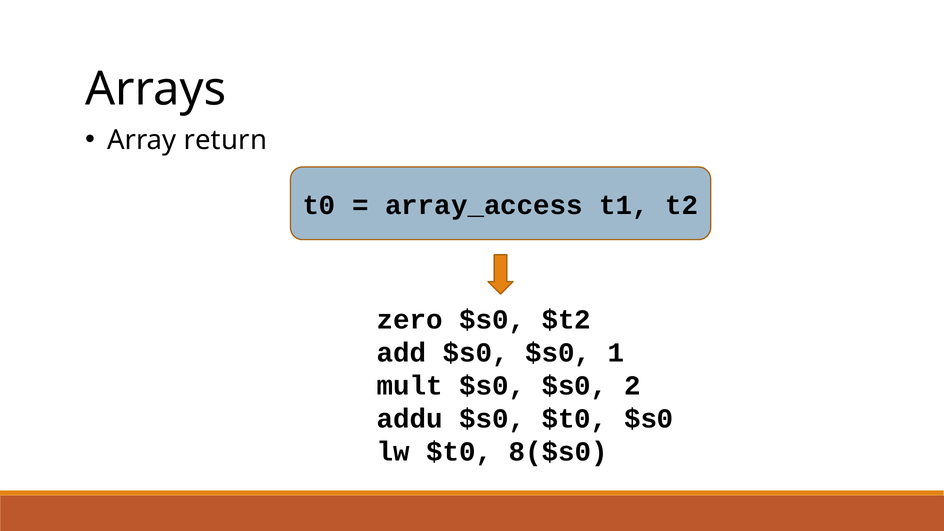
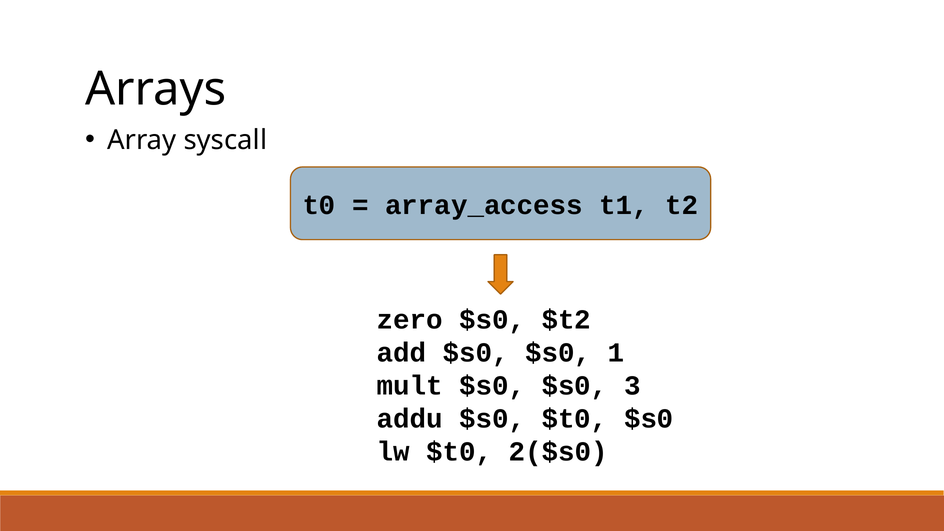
return: return -> syscall (225, 140)
2: 2 -> 3 (632, 386)
8($s0: 8($s0 -> 2($s0 (558, 452)
